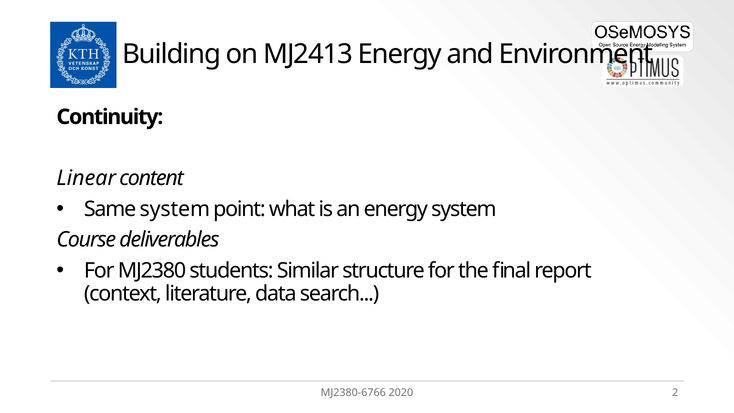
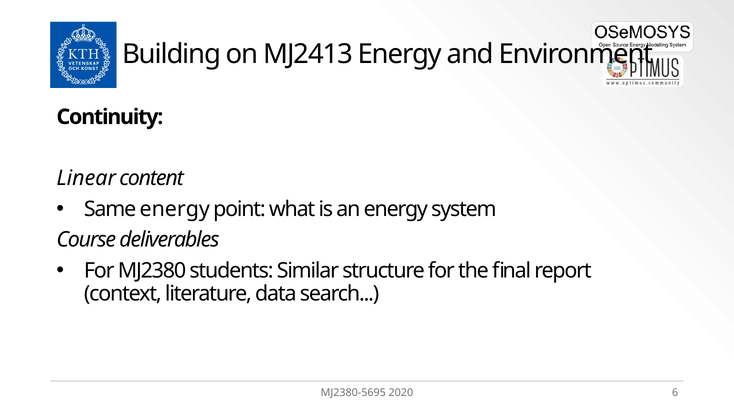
Same system: system -> energy (175, 209)
MJ2380-6766: MJ2380-6766 -> MJ2380-5695 (353, 393)
2: 2 -> 6 (675, 393)
